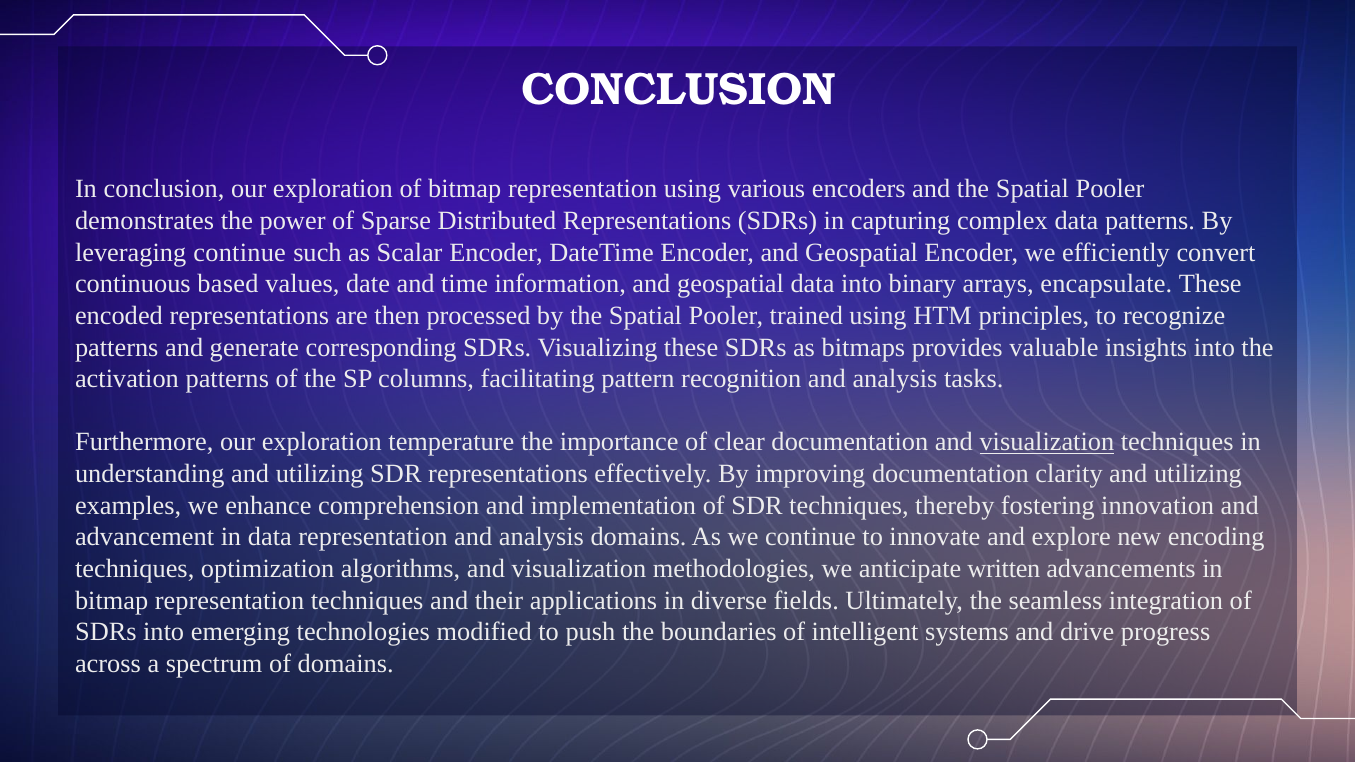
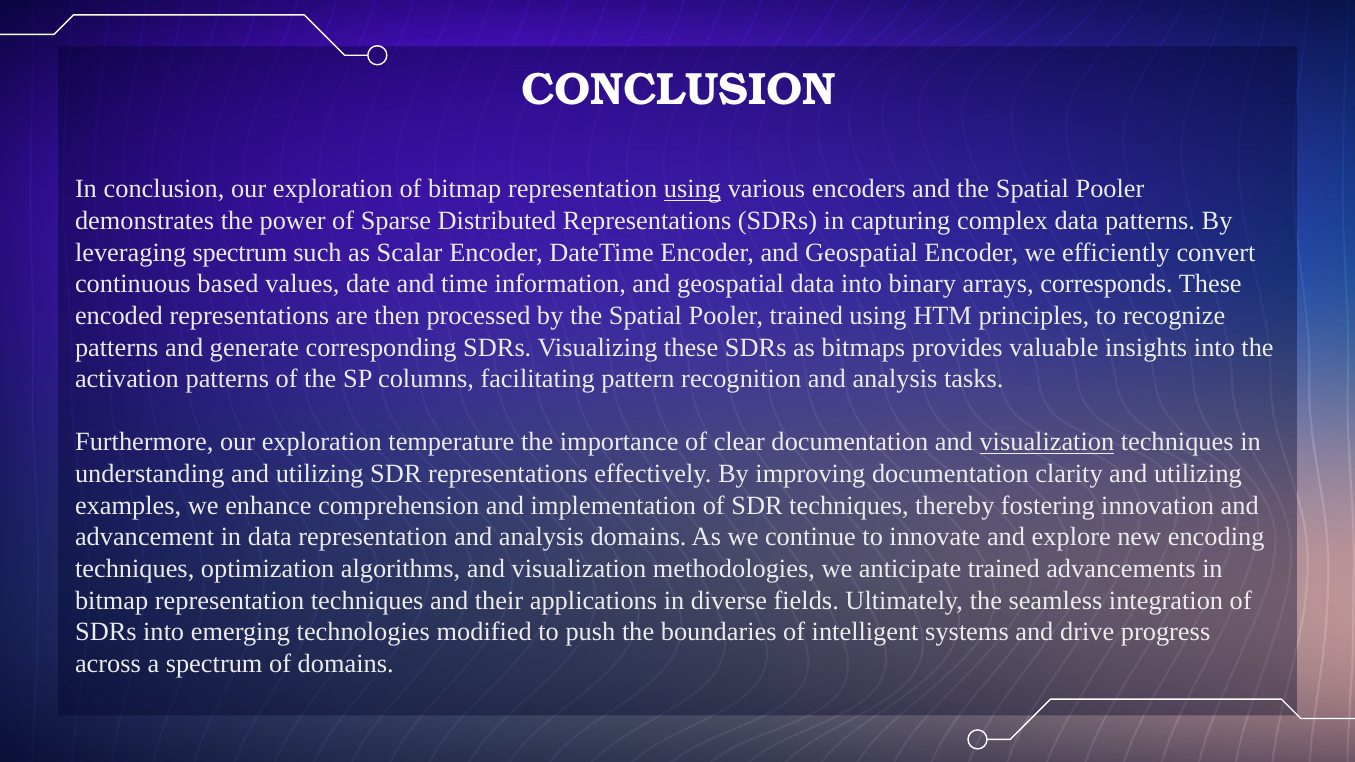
using underline: none -> present (693, 189)
leveraging continue: continue -> spectrum (240, 253)
encapsulate: encapsulate -> corresponds (1107, 284)
anticipate written: written -> trained (1004, 569)
